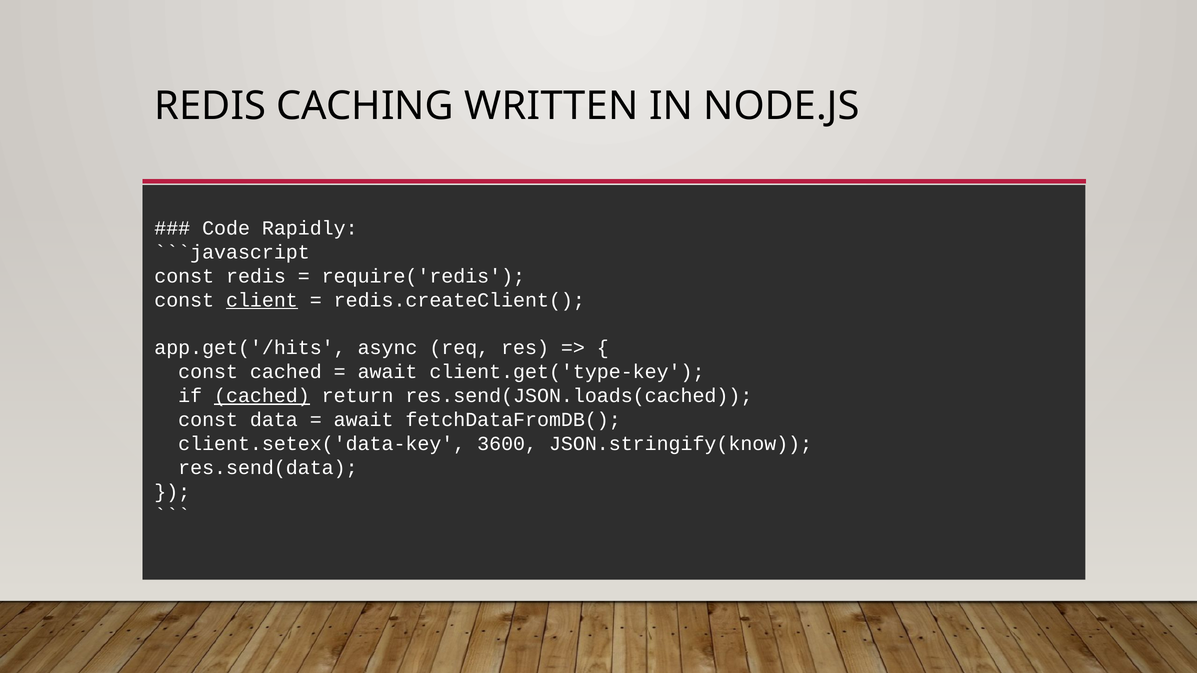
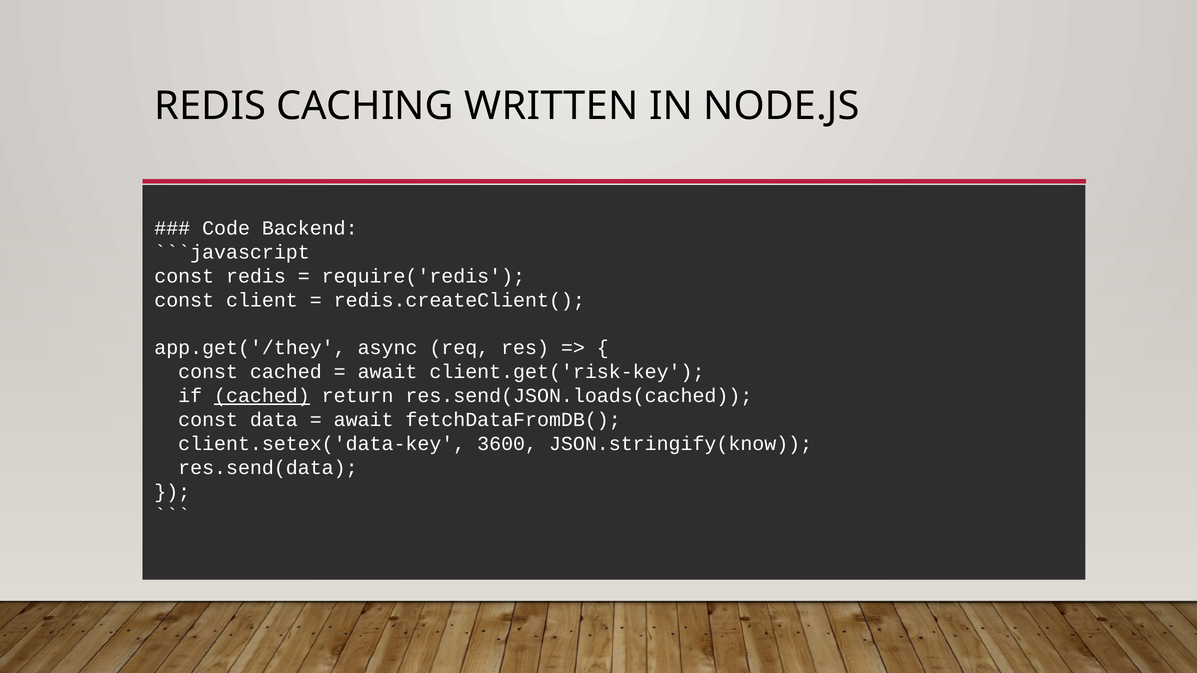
Rapidly: Rapidly -> Backend (310, 228)
client underline: present -> none (262, 300)
app.get('/hits: app.get('/hits -> app.get('/they (250, 348)
client.get('type-key: client.get('type-key -> client.get('risk-key (567, 372)
